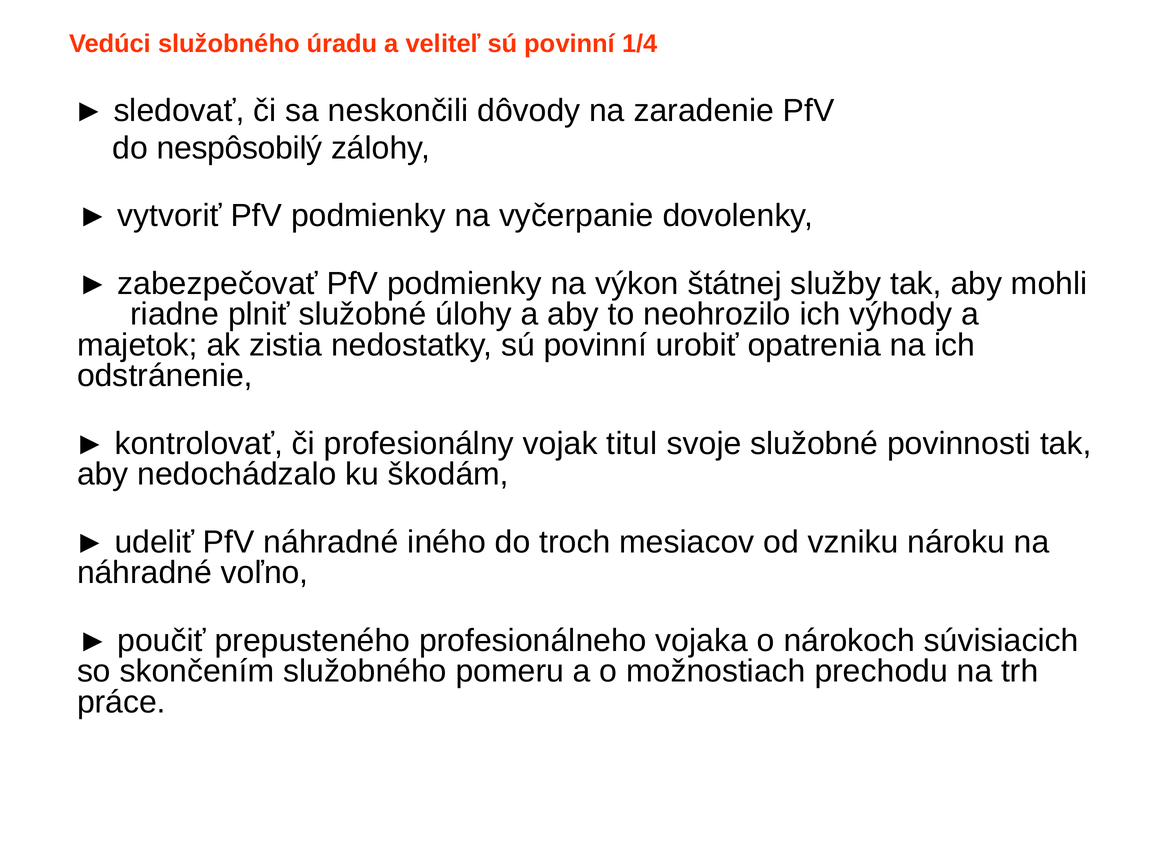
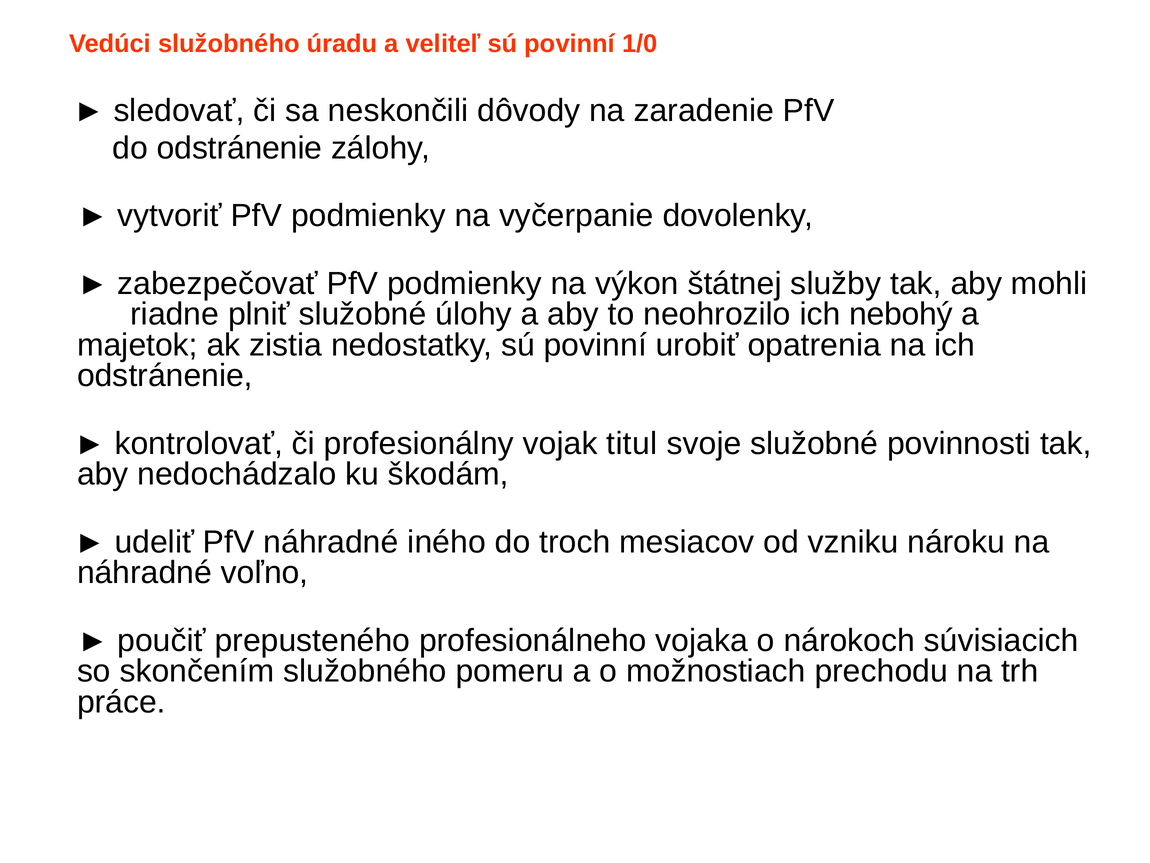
1/4: 1/4 -> 1/0 (640, 44)
do nespôsobilý: nespôsobilý -> odstránenie (240, 148)
výhody: výhody -> nebohý (901, 314)
